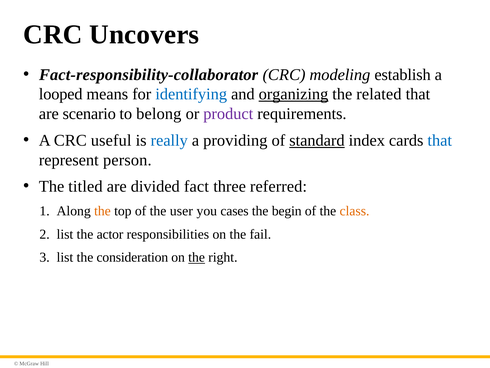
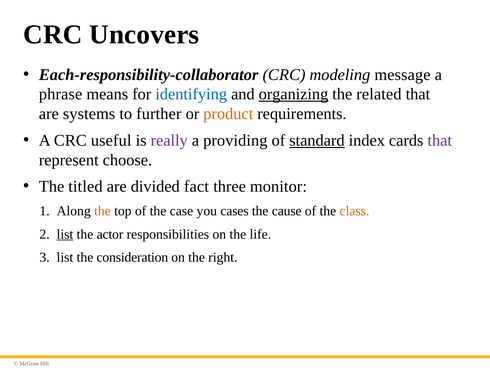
Fact-responsibility-collaborator: Fact-responsibility-collaborator -> Each-responsibility-collaborator (149, 75)
establish: establish -> message (402, 75)
looped: looped -> phrase (61, 94)
scenario: scenario -> systems (89, 114)
belong: belong -> further (159, 114)
product colour: purple -> orange (228, 114)
really colour: blue -> purple (169, 140)
that colour: blue -> purple (440, 140)
person: person -> choose (127, 160)
referred: referred -> monitor (278, 186)
user: user -> case (181, 211)
begin: begin -> cause (287, 211)
list underline: none -> present (65, 234)
fail: fail -> life (260, 234)
the underline: present -> none (197, 257)
